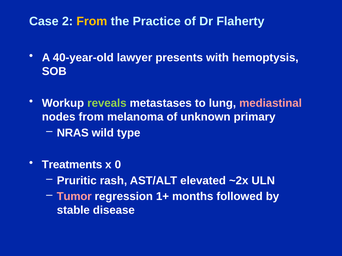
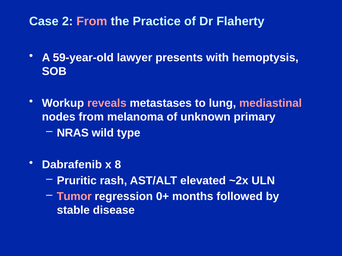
From colour: yellow -> pink (92, 21)
40-year-old: 40-year-old -> 59-year-old (83, 58)
reveals colour: light green -> pink (107, 103)
Treatments: Treatments -> Dabrafenib (72, 165)
0: 0 -> 8 (118, 165)
1+: 1+ -> 0+ (163, 197)
